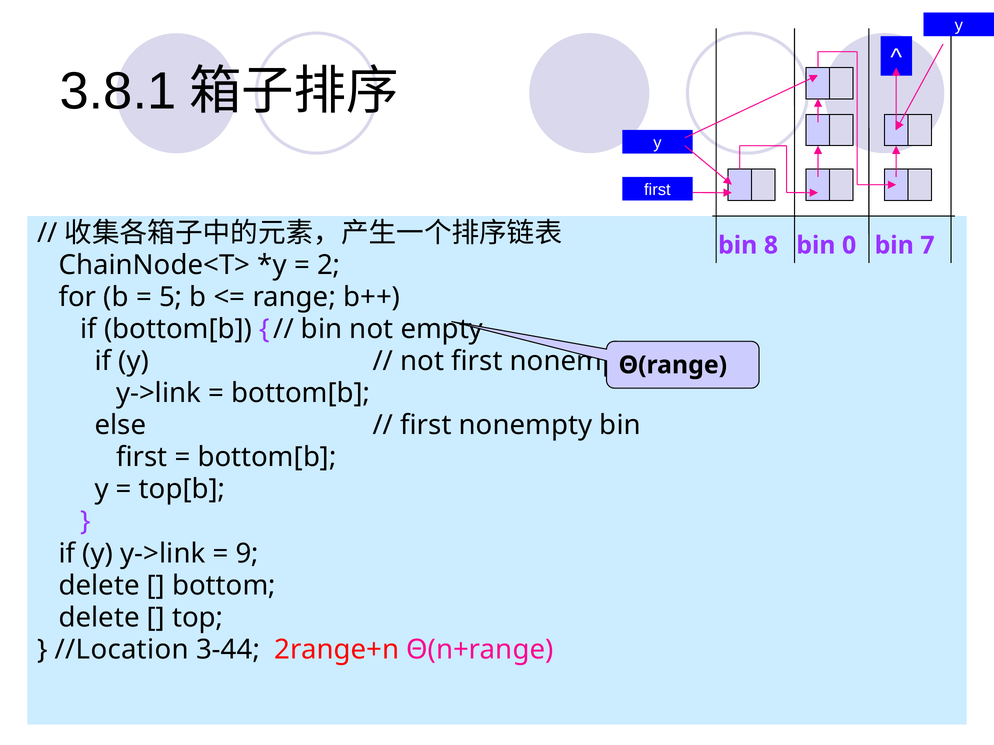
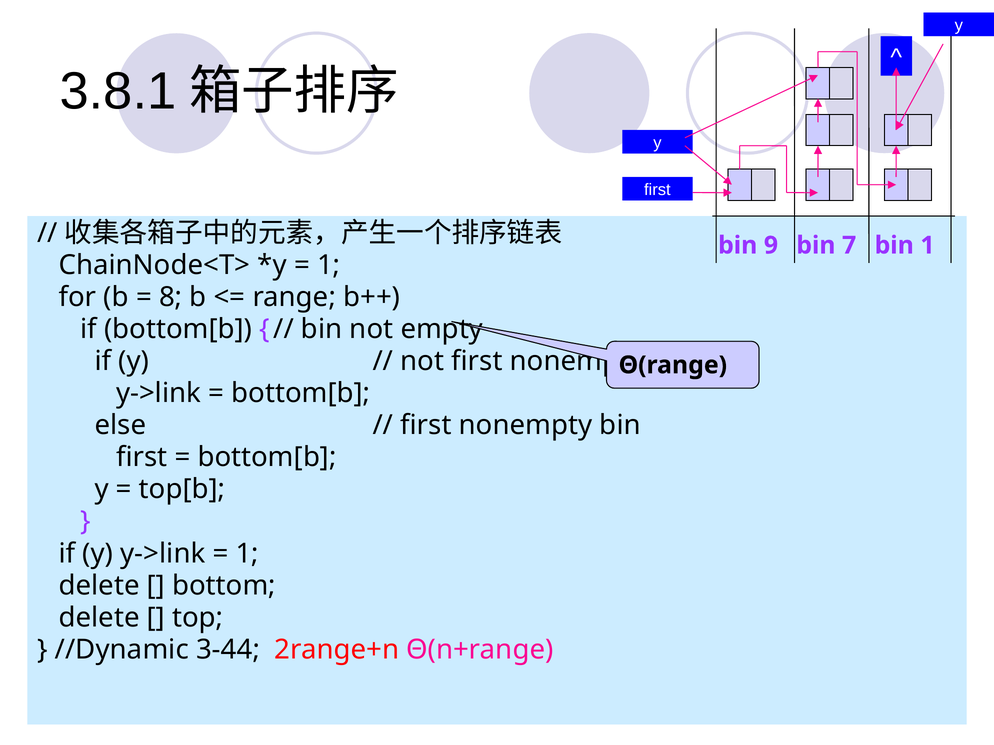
8: 8 -> 9 (771, 246)
0: 0 -> 7 (849, 246)
bin 7: 7 -> 1 (927, 246)
2: 2 -> 1 (329, 265)
5: 5 -> 8 (171, 297)
9: 9 -> 1 (247, 554)
//Location: //Location -> //Dynamic (122, 650)
